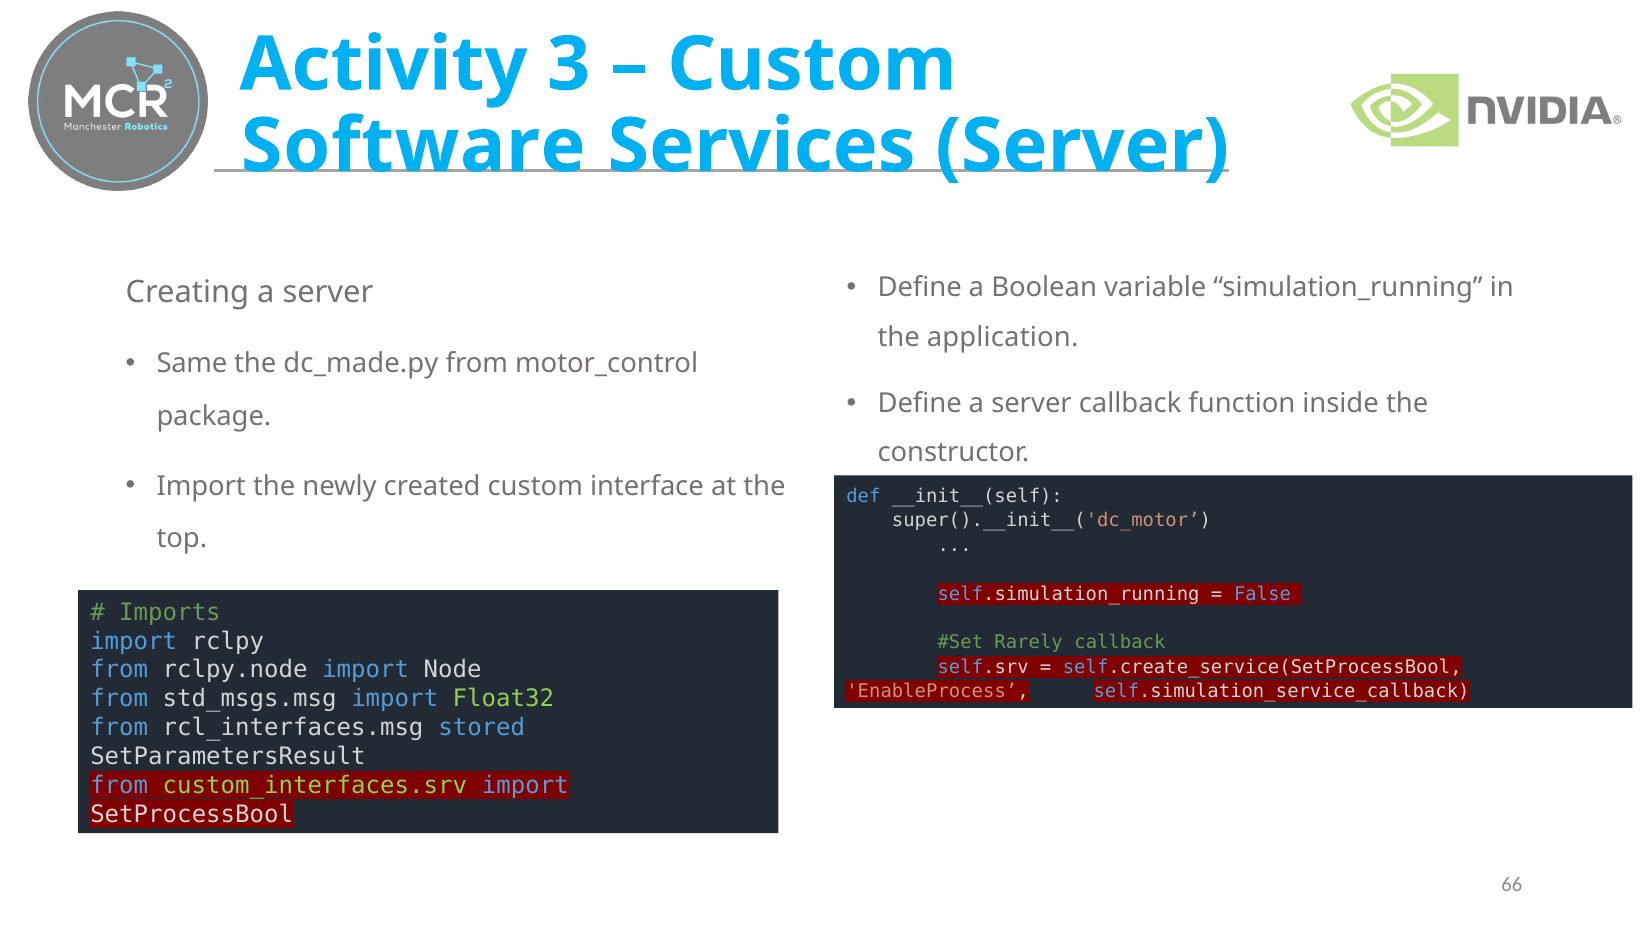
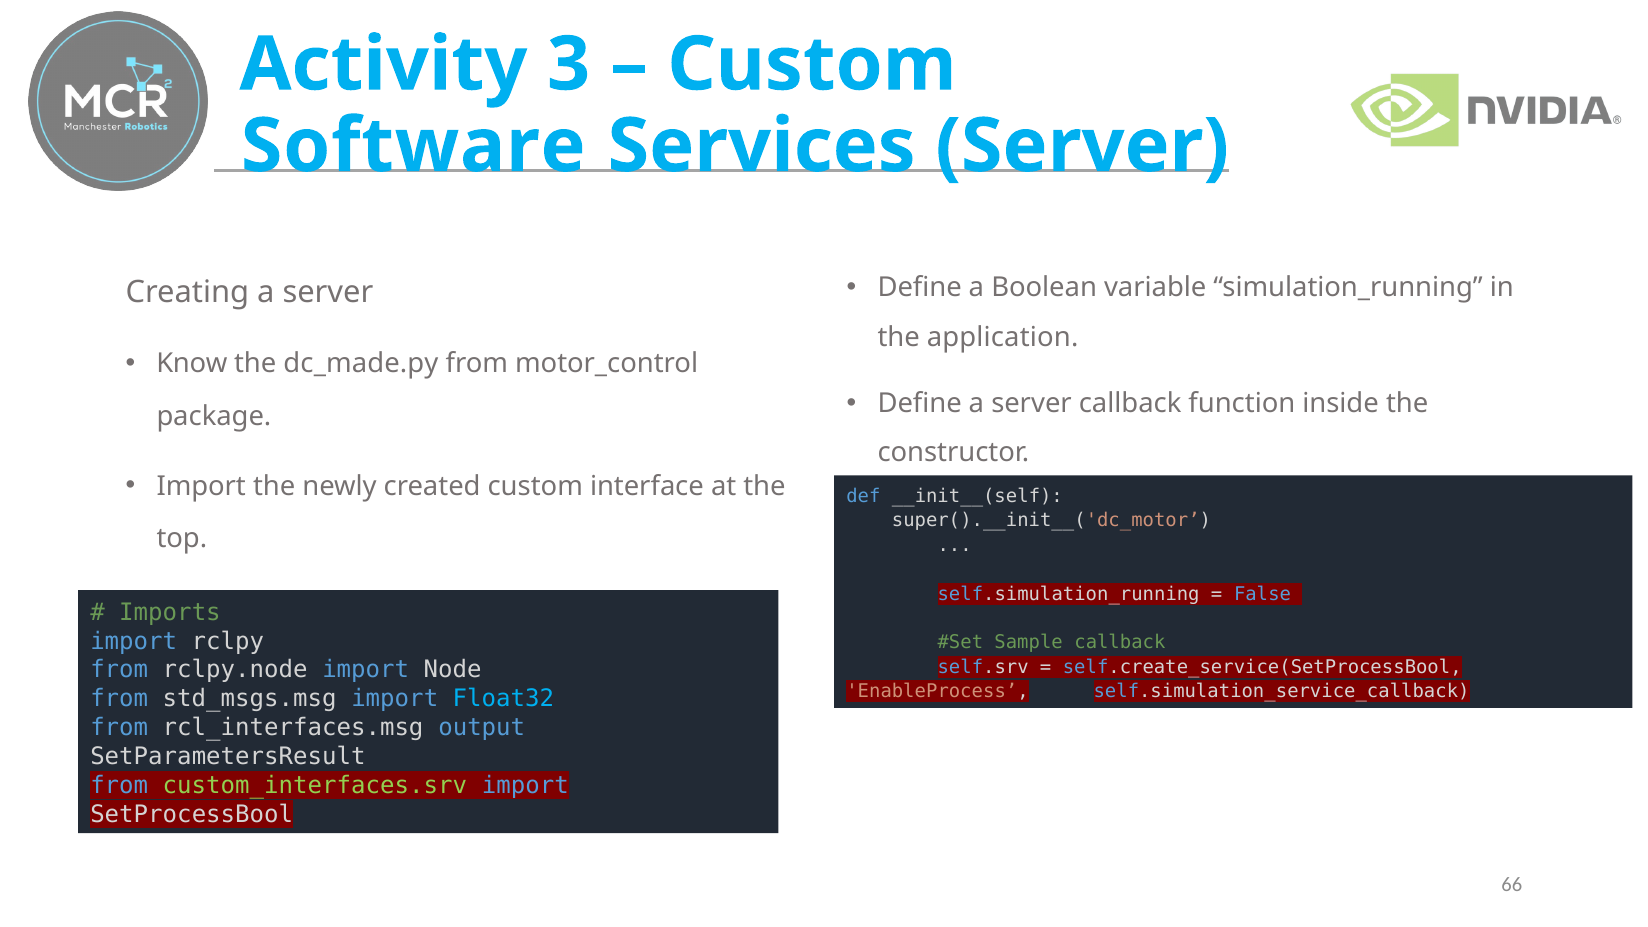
Same: Same -> Know (192, 364)
Rarely: Rarely -> Sample (1029, 643)
Float32 colour: light green -> light blue (503, 699)
stored: stored -> output (482, 728)
